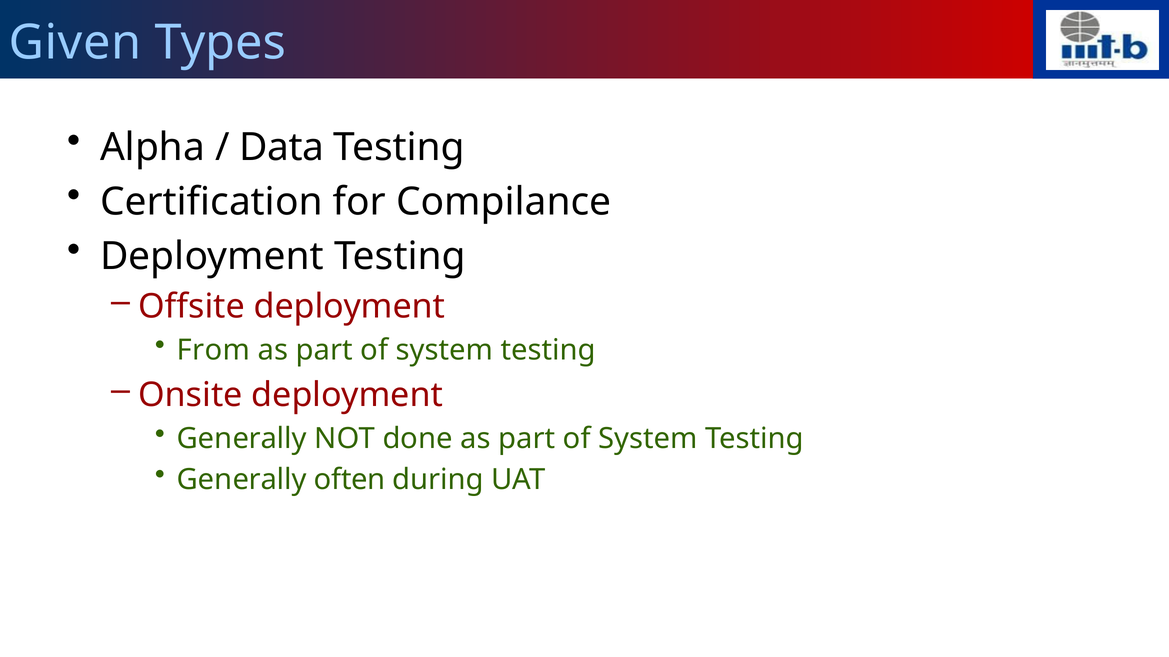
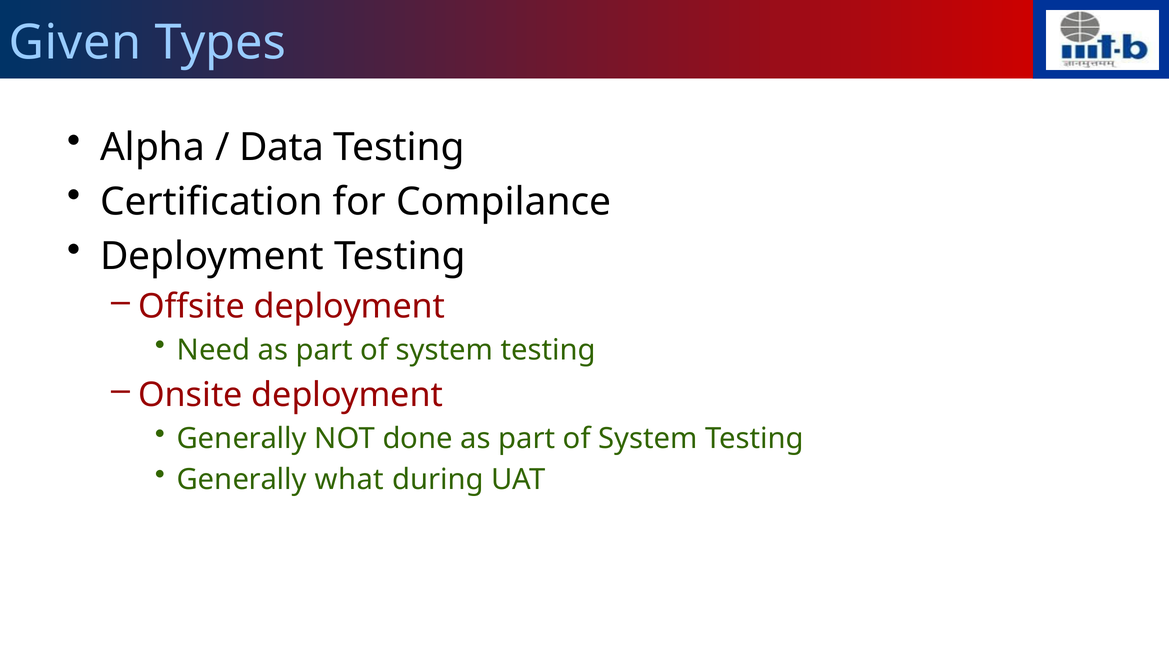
From: From -> Need (214, 350)
often: often -> what (349, 480)
